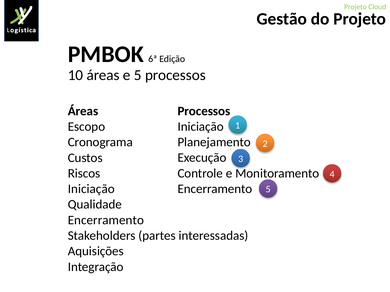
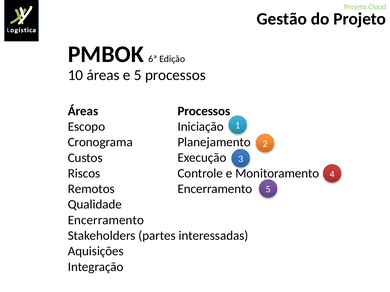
Iniciação: Iniciação -> Remotos (91, 189)
